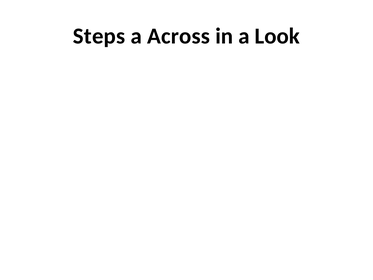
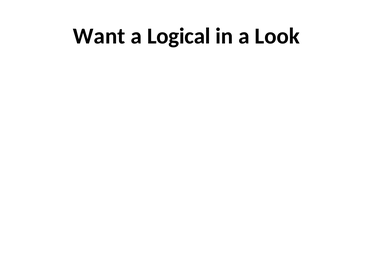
Steps: Steps -> Want (99, 36)
Across: Across -> Logical (179, 36)
